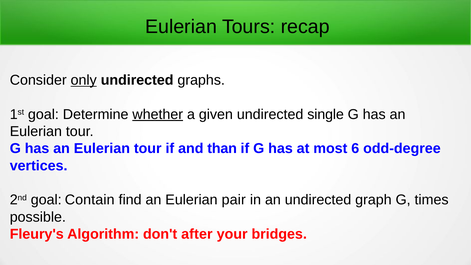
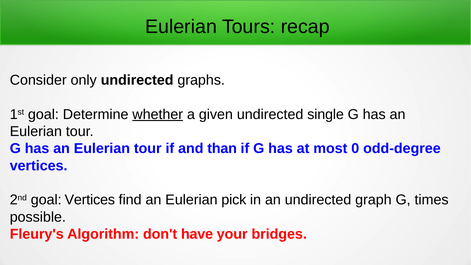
only underline: present -> none (84, 80)
6: 6 -> 0 (355, 149)
goal Contain: Contain -> Vertices (90, 200)
pair: pair -> pick (234, 200)
after: after -> have (197, 234)
